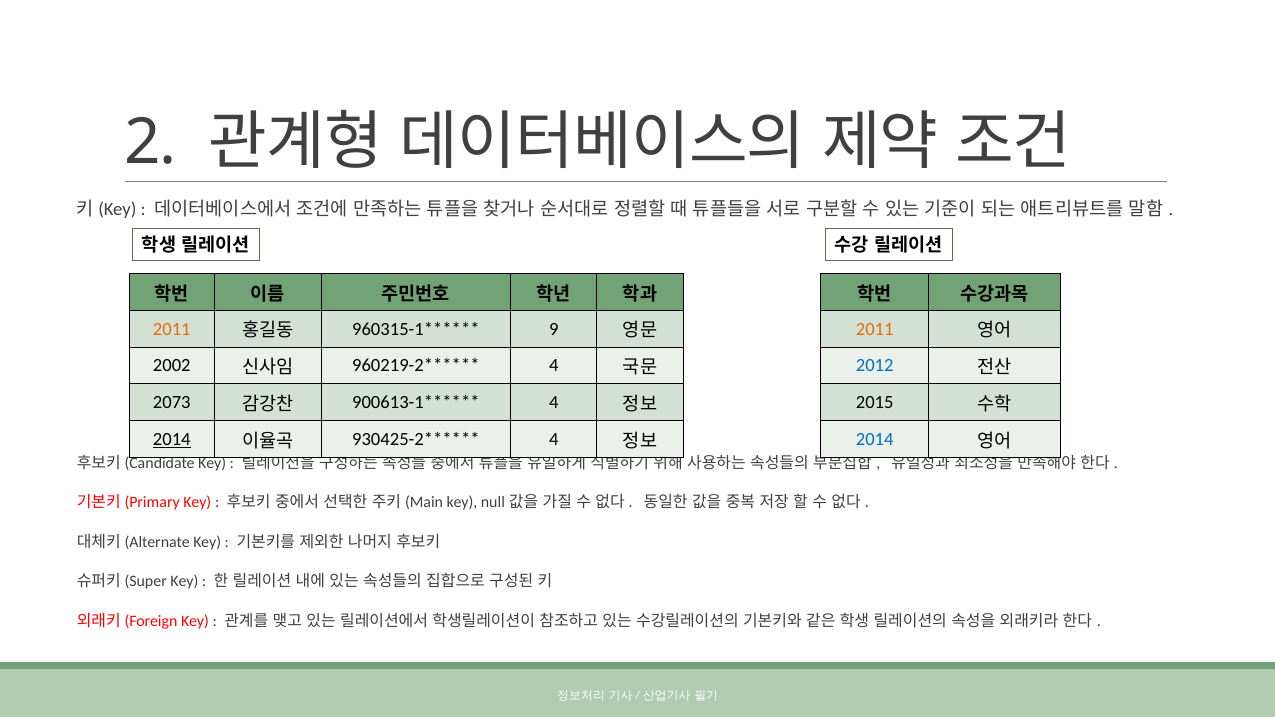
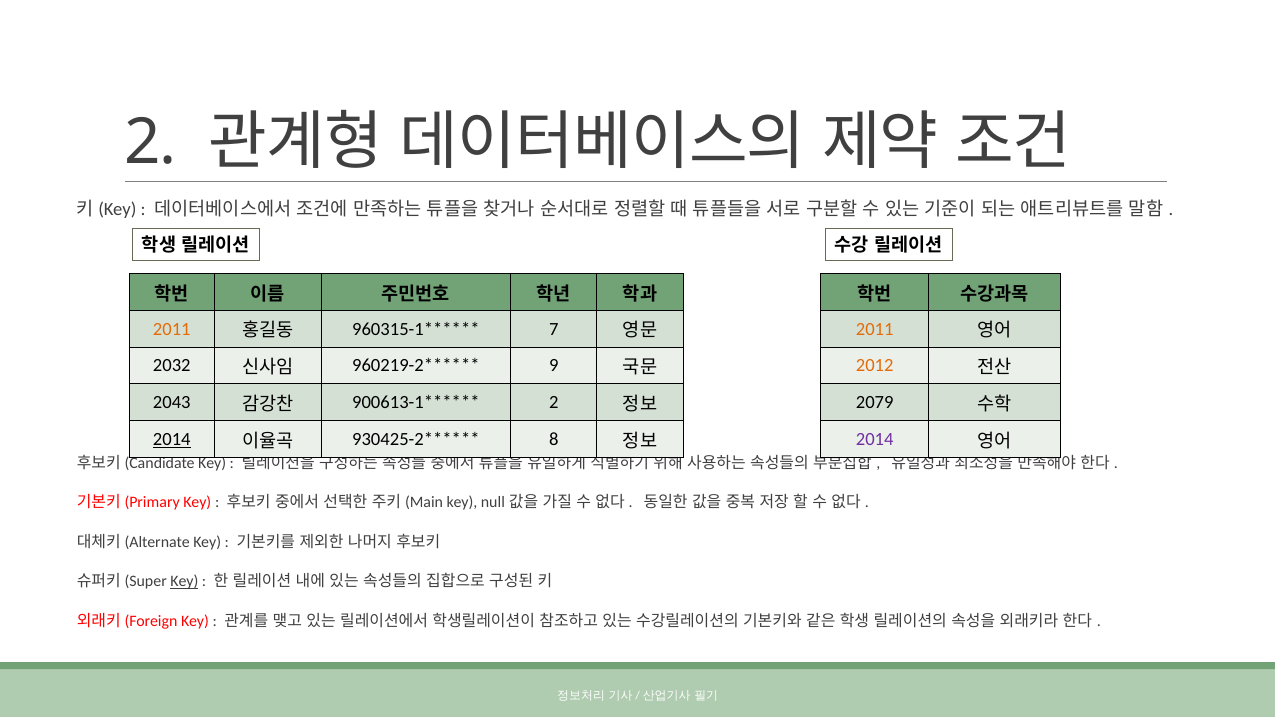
9: 9 -> 7 (554, 329)
2002: 2002 -> 2032 (172, 366)
4: 4 -> 9 (554, 366)
2012 colour: blue -> orange (875, 366)
2073: 2073 -> 2043 (172, 403)
4: 4 -> 2 (554, 403)
2015: 2015 -> 2079 (875, 403)
4: 4 -> 8 (554, 439)
2014 colour: blue -> purple (875, 439)
Key underline: none -> present (184, 582)
